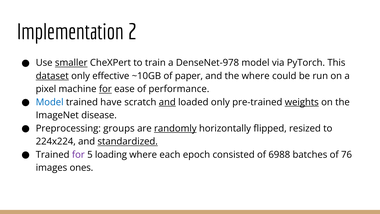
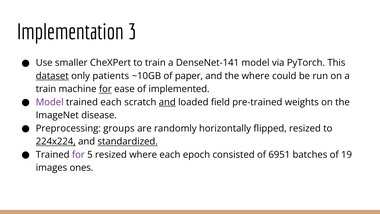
2: 2 -> 3 (133, 32)
smaller underline: present -> none (71, 63)
DenseNet-978: DenseNet-978 -> DenseNet-141 (207, 63)
effective: effective -> patients (111, 76)
pixel: pixel -> train (46, 89)
performance: performance -> implemented (179, 89)
Model colour: blue -> purple (50, 102)
trained have: have -> each (111, 102)
loaded only: only -> field (220, 102)
weights underline: present -> none (302, 102)
randomly underline: present -> none (175, 128)
224x224 underline: none -> present (56, 141)
5 loading: loading -> resized (111, 155)
6988: 6988 -> 6951 (279, 155)
76: 76 -> 19 (347, 155)
